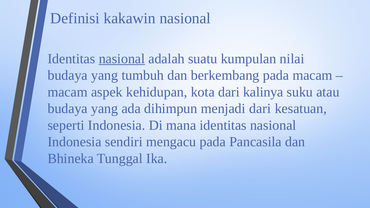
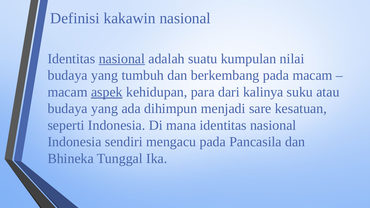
aspek underline: none -> present (107, 92)
kota: kota -> para (203, 92)
menjadi dari: dari -> sare (260, 109)
